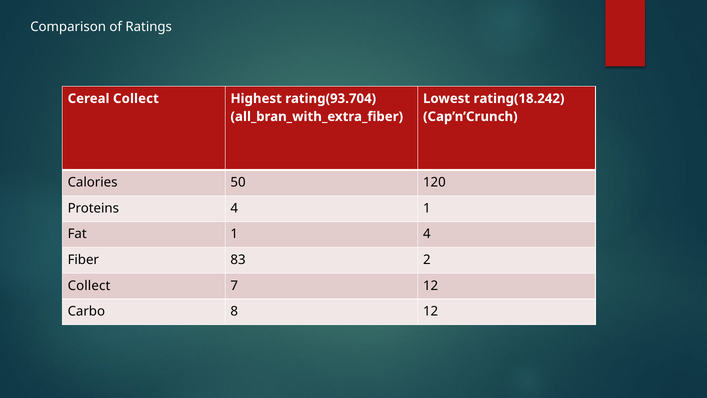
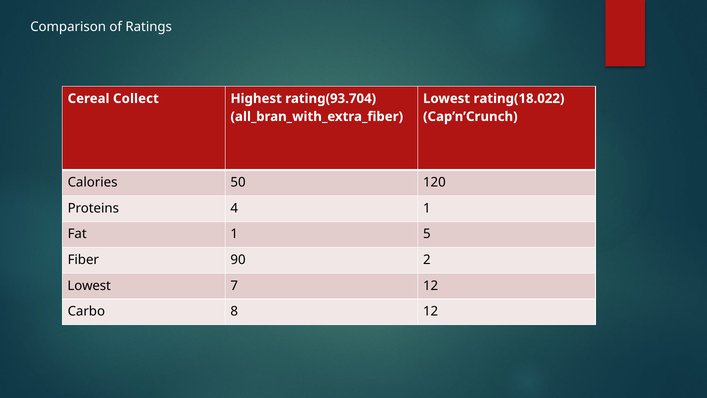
rating(18.242: rating(18.242 -> rating(18.022 (519, 98)
1 4: 4 -> 5 (427, 234)
83: 83 -> 90 (238, 260)
Collect: Collect -> Lowest (89, 285)
